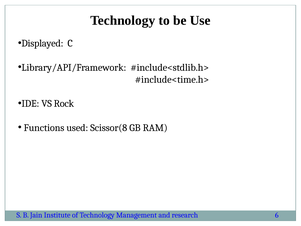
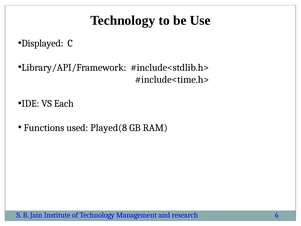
Rock: Rock -> Each (64, 104)
Scissor(8: Scissor(8 -> Played(8 (109, 128)
